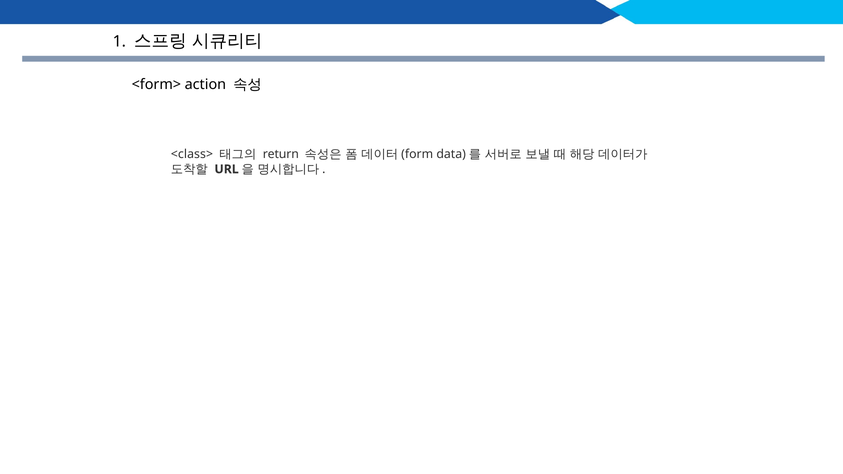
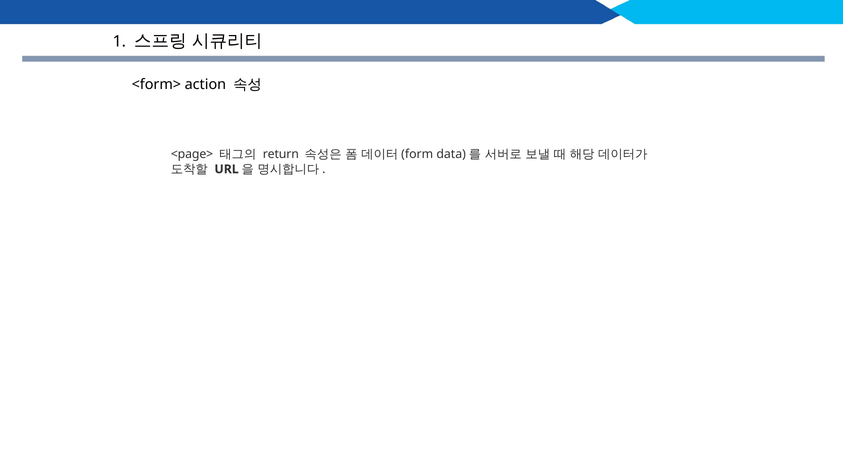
<class>: <class> -> <page> (192, 155)
